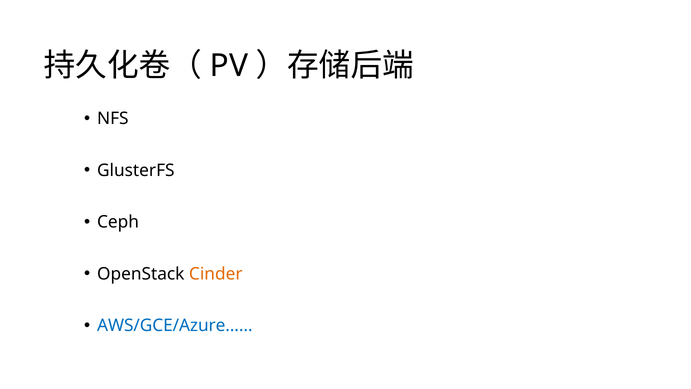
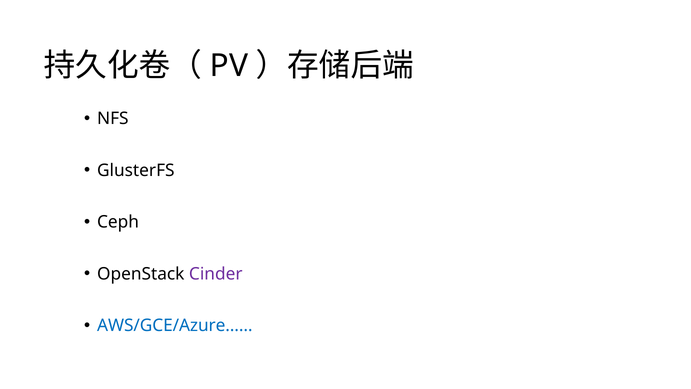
Cinder colour: orange -> purple (216, 274)
